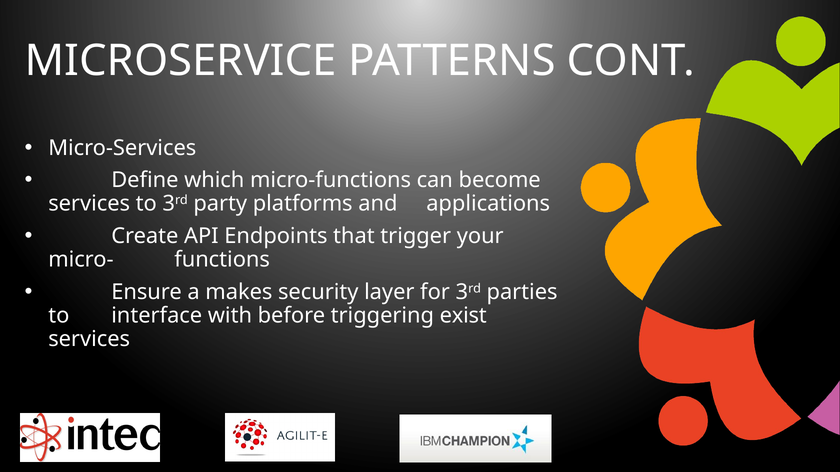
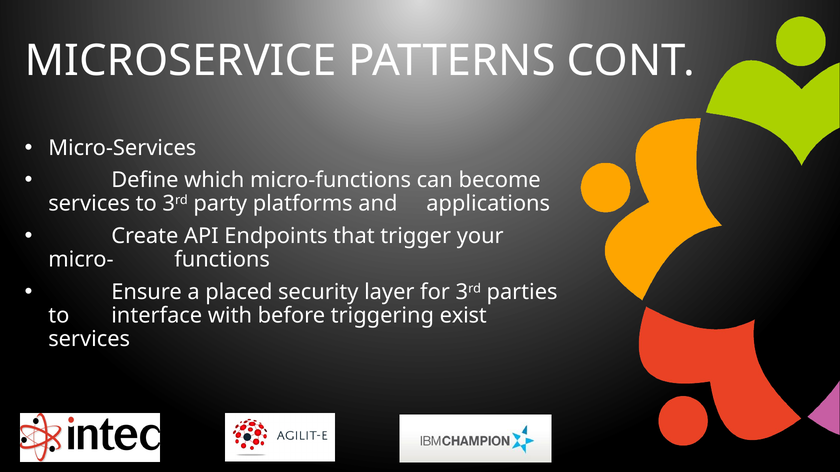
makes: makes -> placed (239, 292)
